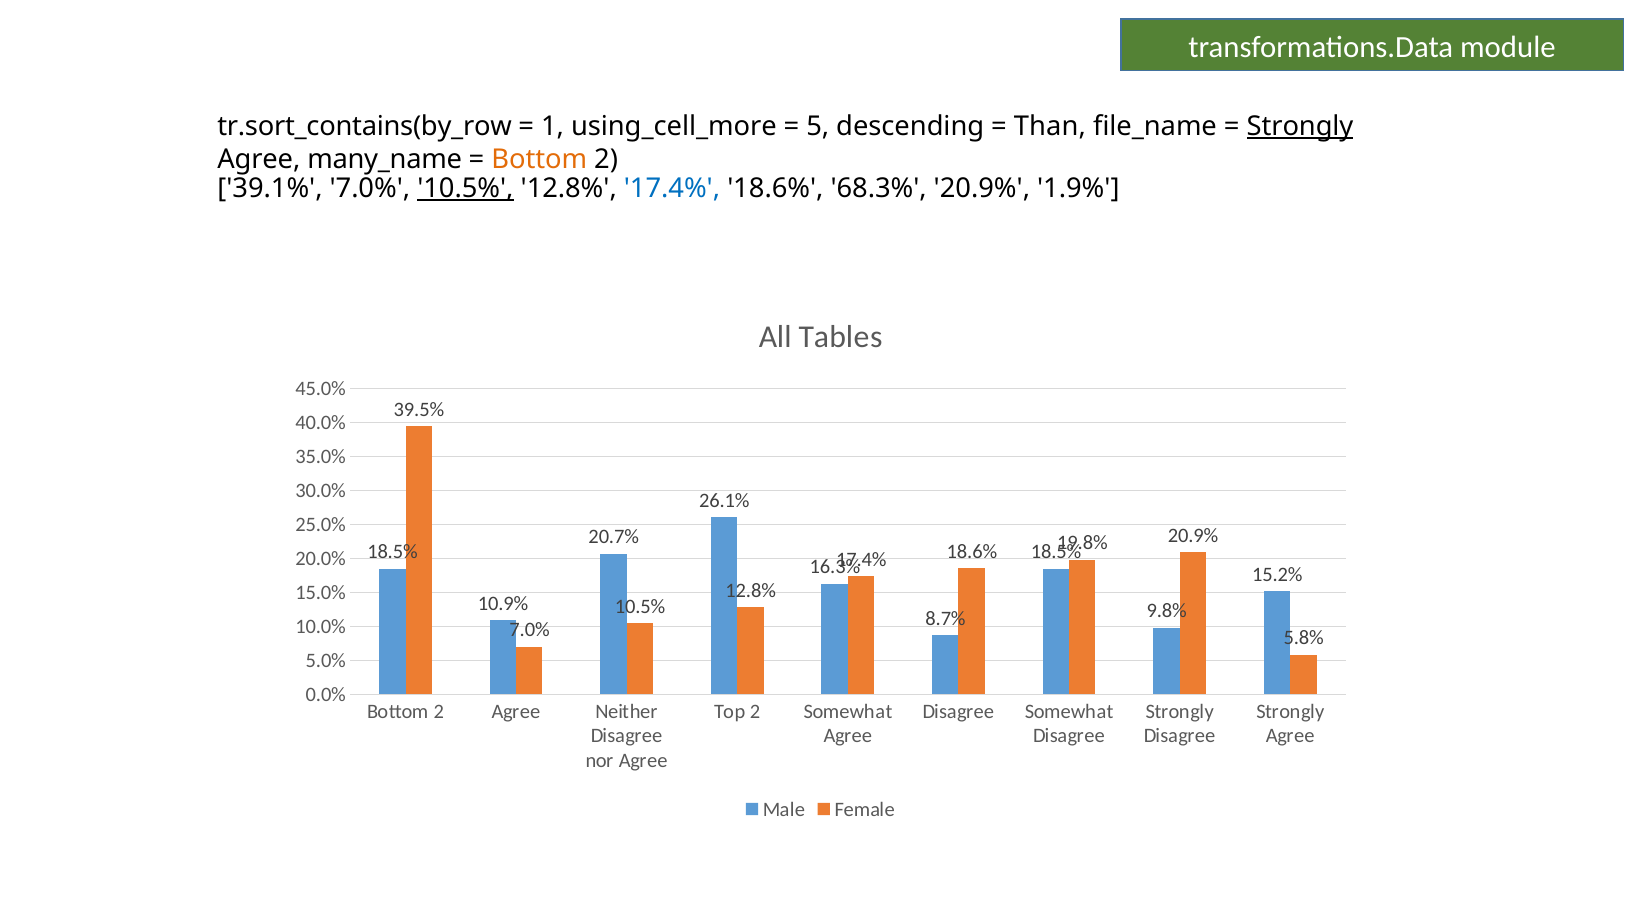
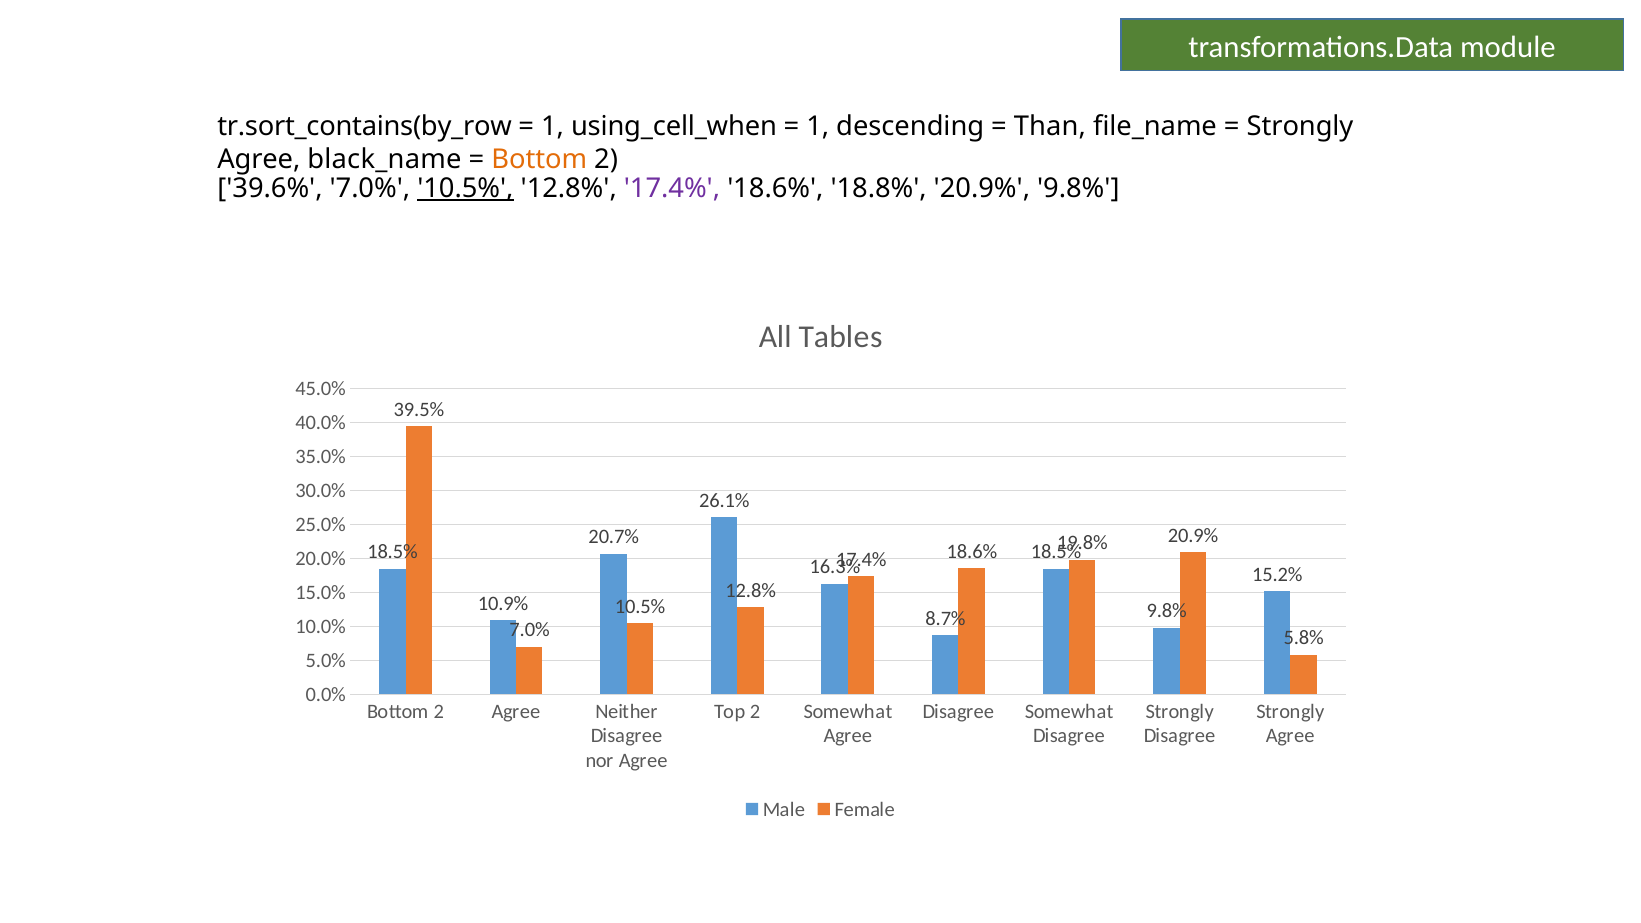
using_cell_more: using_cell_more -> using_cell_when (674, 126)
5: 5 -> 1 (818, 126)
Strongly underline: present -> none (1300, 126)
many_name: many_name -> black_name (384, 159)
39.1%: 39.1% -> 39.6% (270, 188)
17.4% colour: blue -> purple (672, 188)
68.3%: 68.3% -> 18.8% (879, 188)
20.9% 1.9%: 1.9% -> 9.8% (1078, 188)
